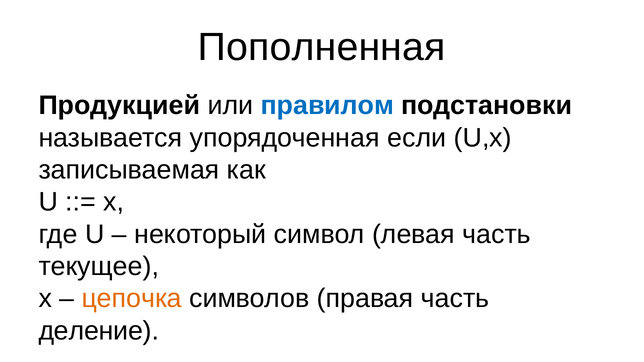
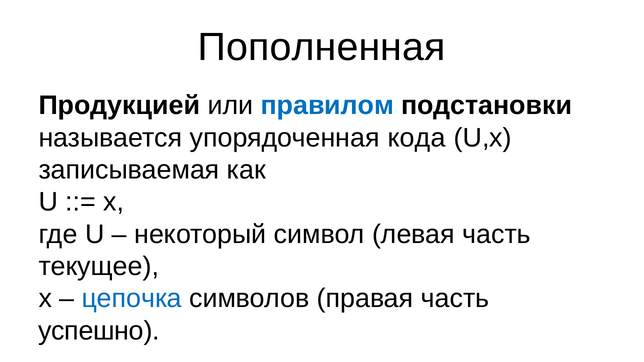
если: если -> кода (417, 138)
цепочка colour: orange -> blue (132, 299)
деление: деление -> успешно (99, 331)
